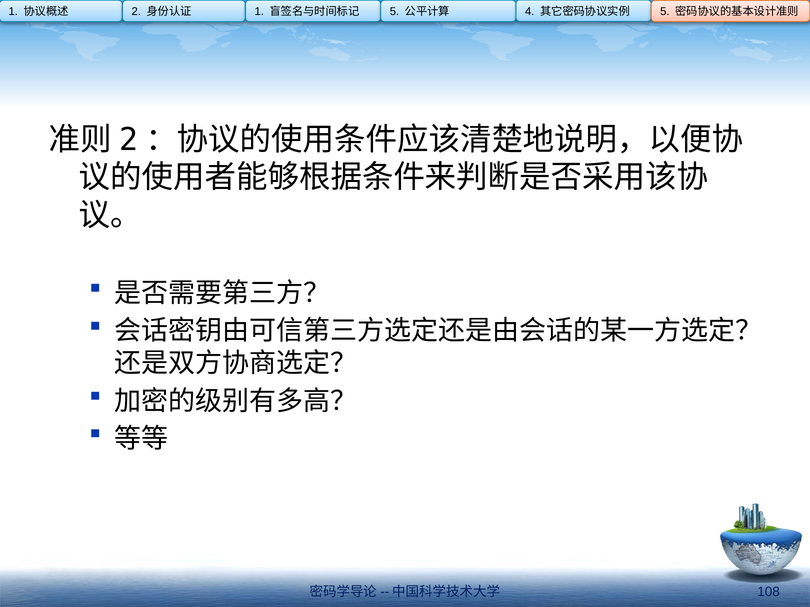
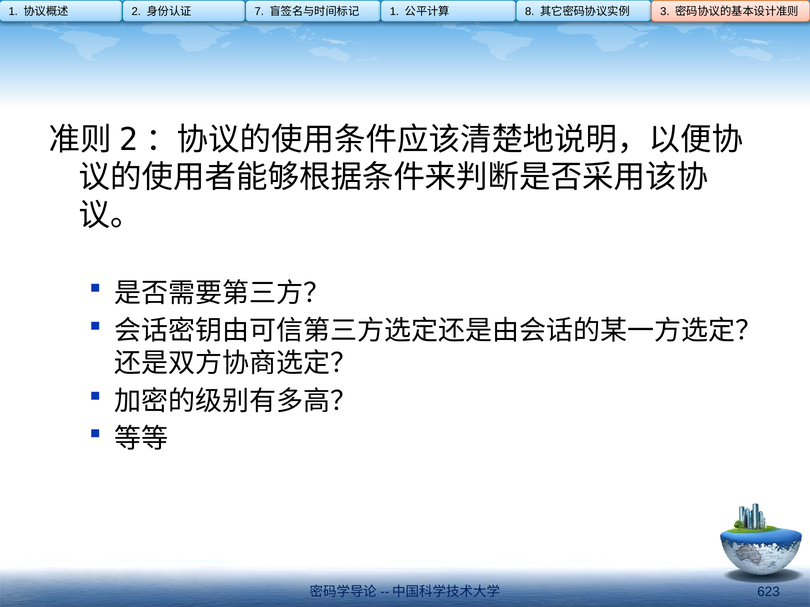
1: 1 -> 7 (259, 12)
5: 5 -> 1 (394, 12)
4: 4 -> 8 (530, 11)
5: 5 -> 3 (665, 12)
108: 108 -> 623 (769, 592)
